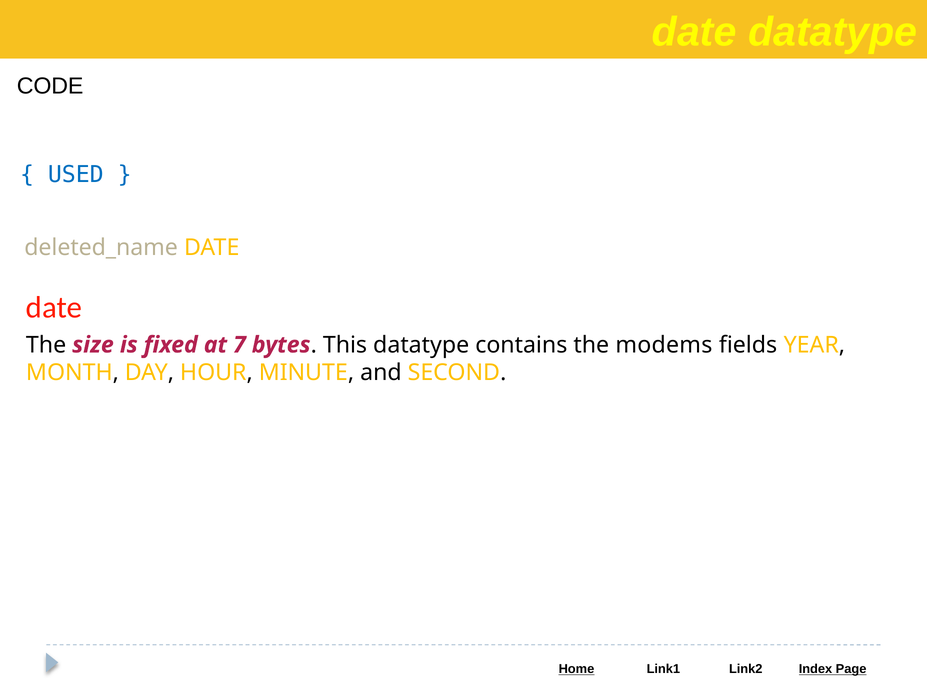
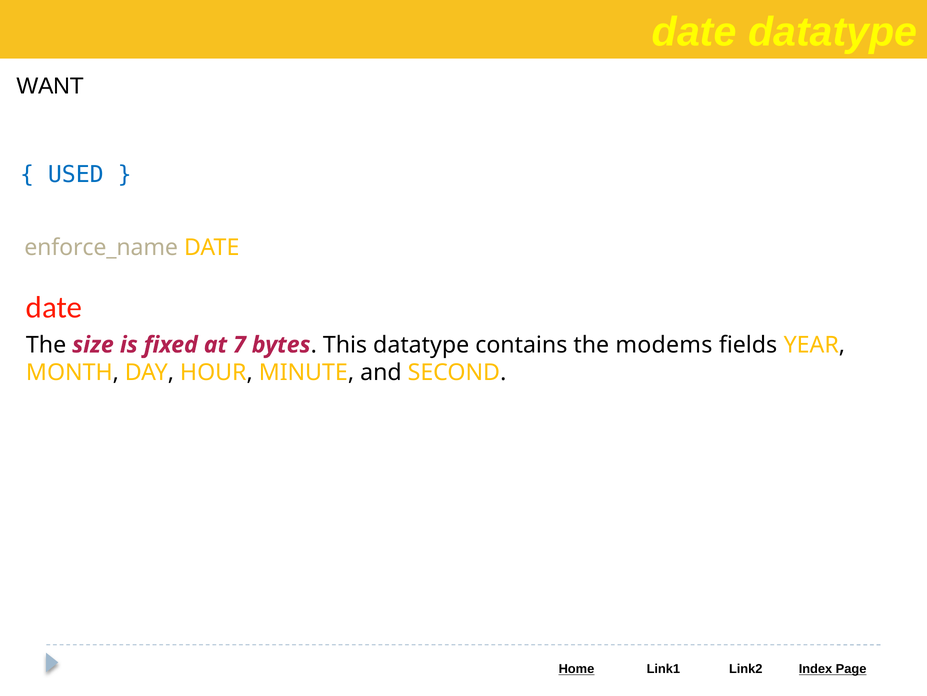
CODE: CODE -> WANT (50, 86)
deleted_name: deleted_name -> enforce_name (101, 247)
